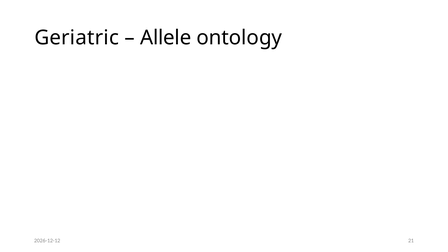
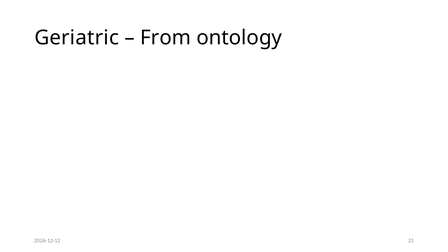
Allele: Allele -> From (166, 38)
